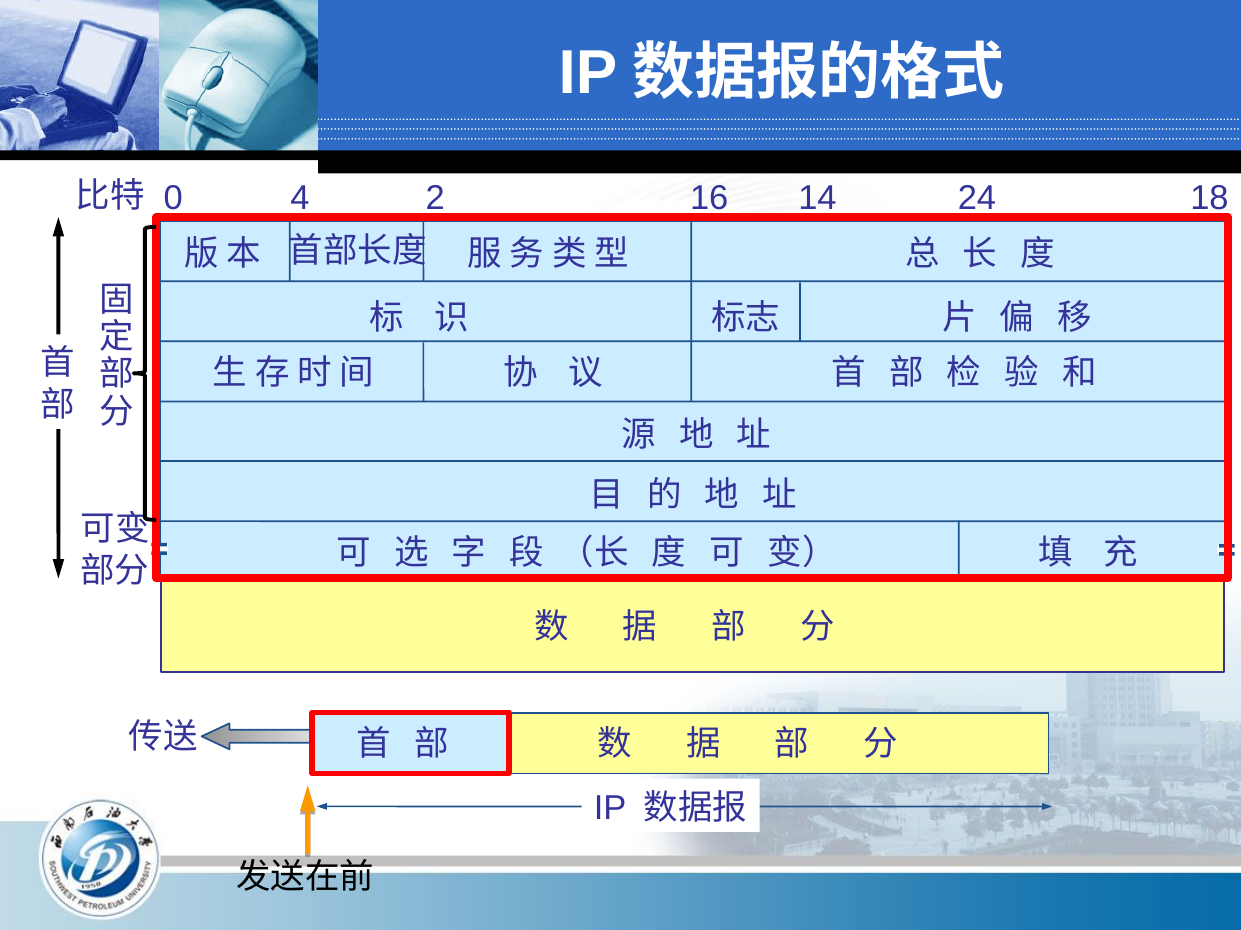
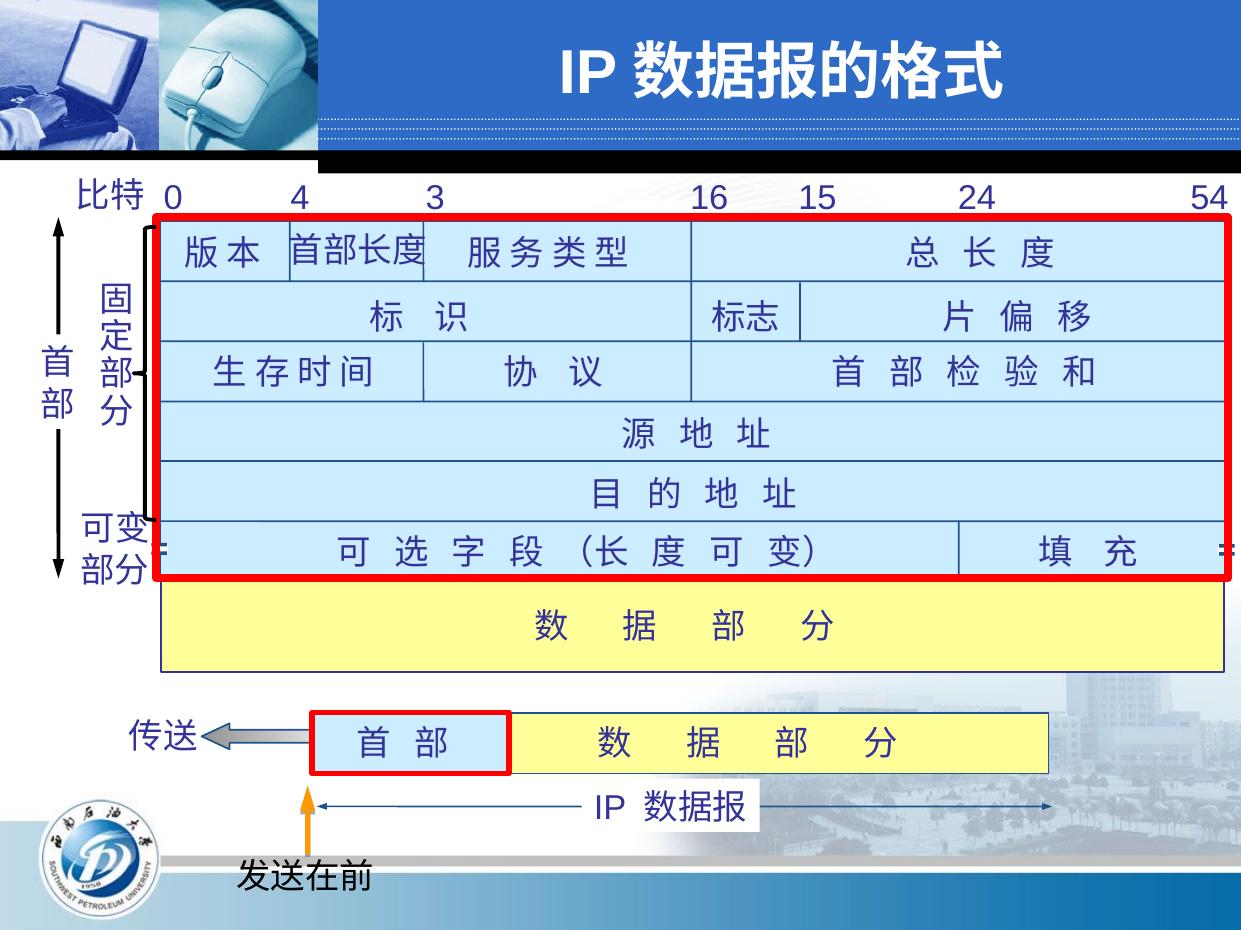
2: 2 -> 3 (435, 198)
14: 14 -> 15 (818, 198)
18: 18 -> 54 (1209, 198)
